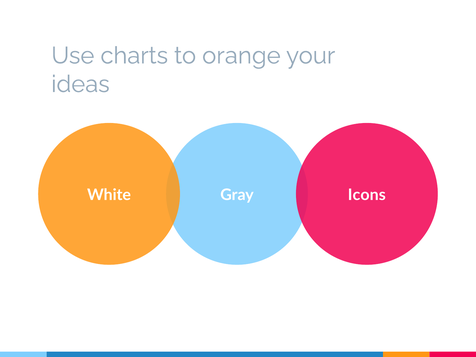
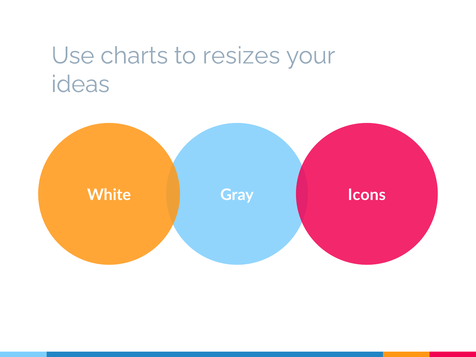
orange: orange -> resizes (241, 56)
